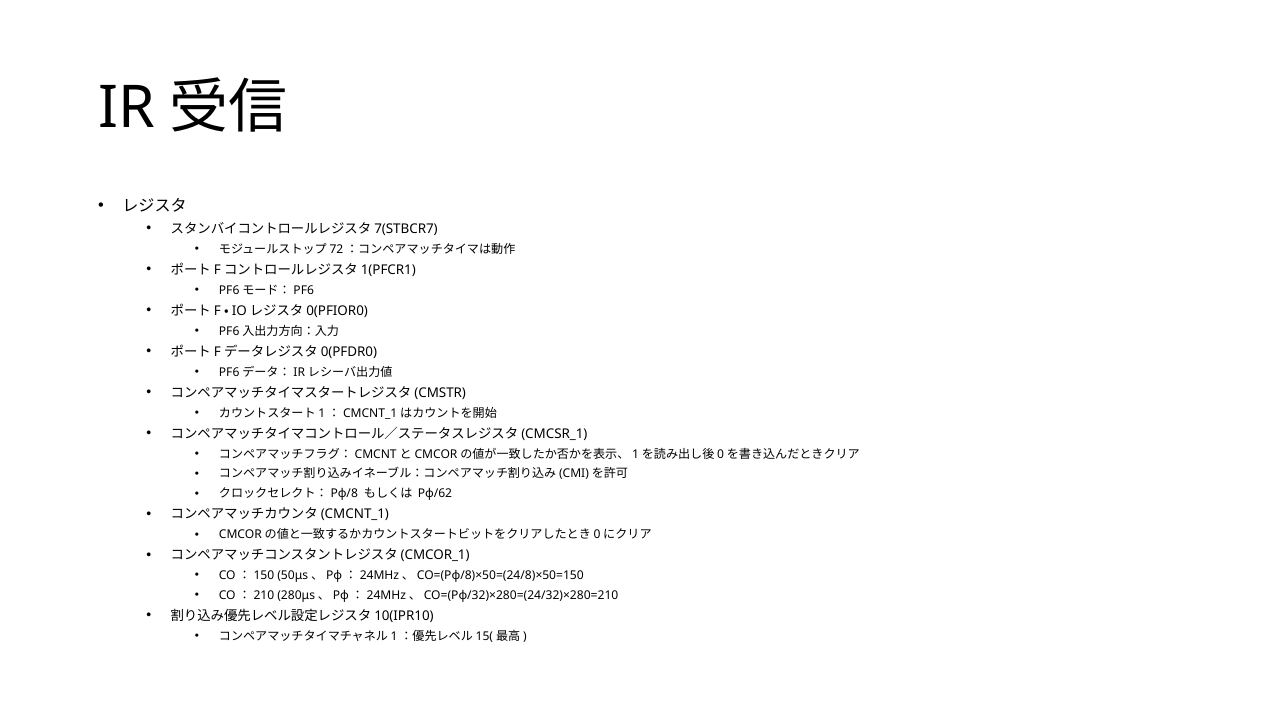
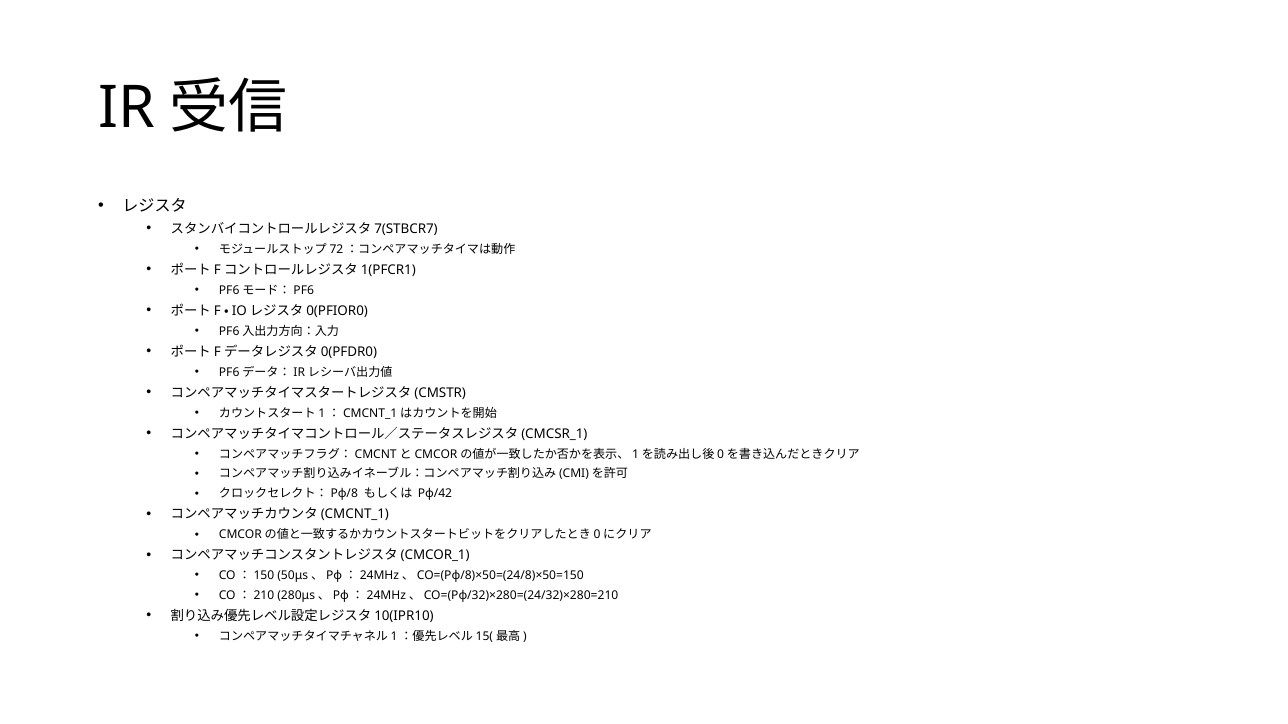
Pφ/62: Pφ/62 -> Pφ/42 (435, 494)
